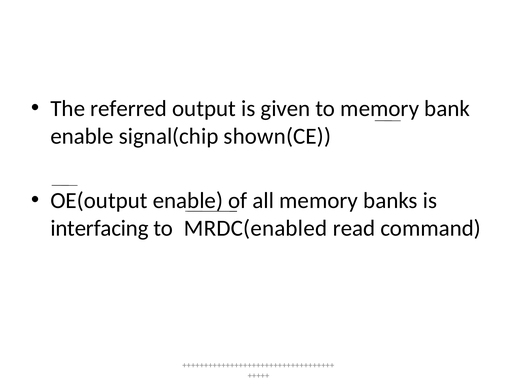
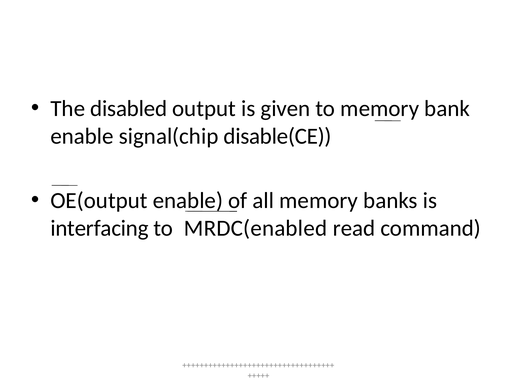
referred: referred -> disabled (129, 108)
shown(CE: shown(CE -> disable(CE (278, 136)
